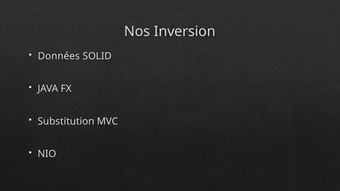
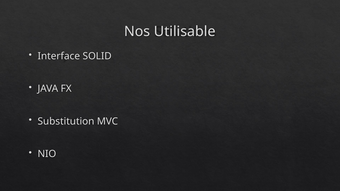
Inversion: Inversion -> Utilisable (185, 32)
Données: Données -> Interface (59, 56)
